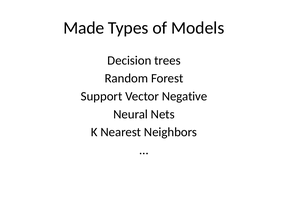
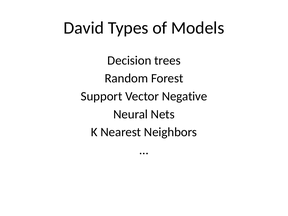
Made: Made -> David (84, 28)
